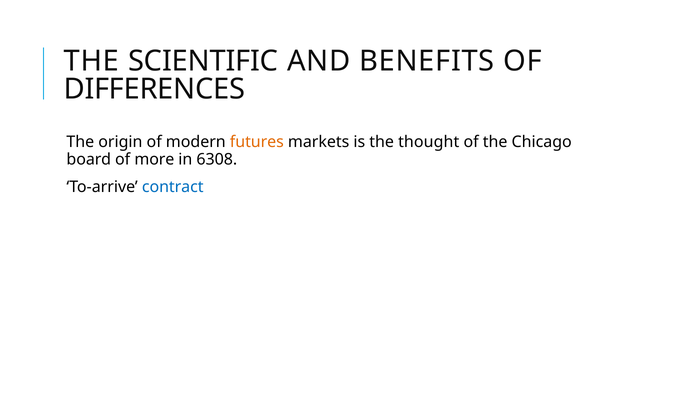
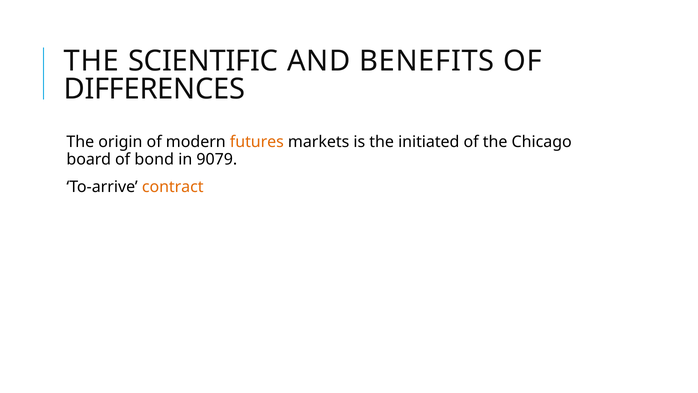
thought: thought -> initiated (429, 142)
more: more -> bond (154, 159)
6308: 6308 -> 9079 (217, 159)
contract colour: blue -> orange (173, 187)
